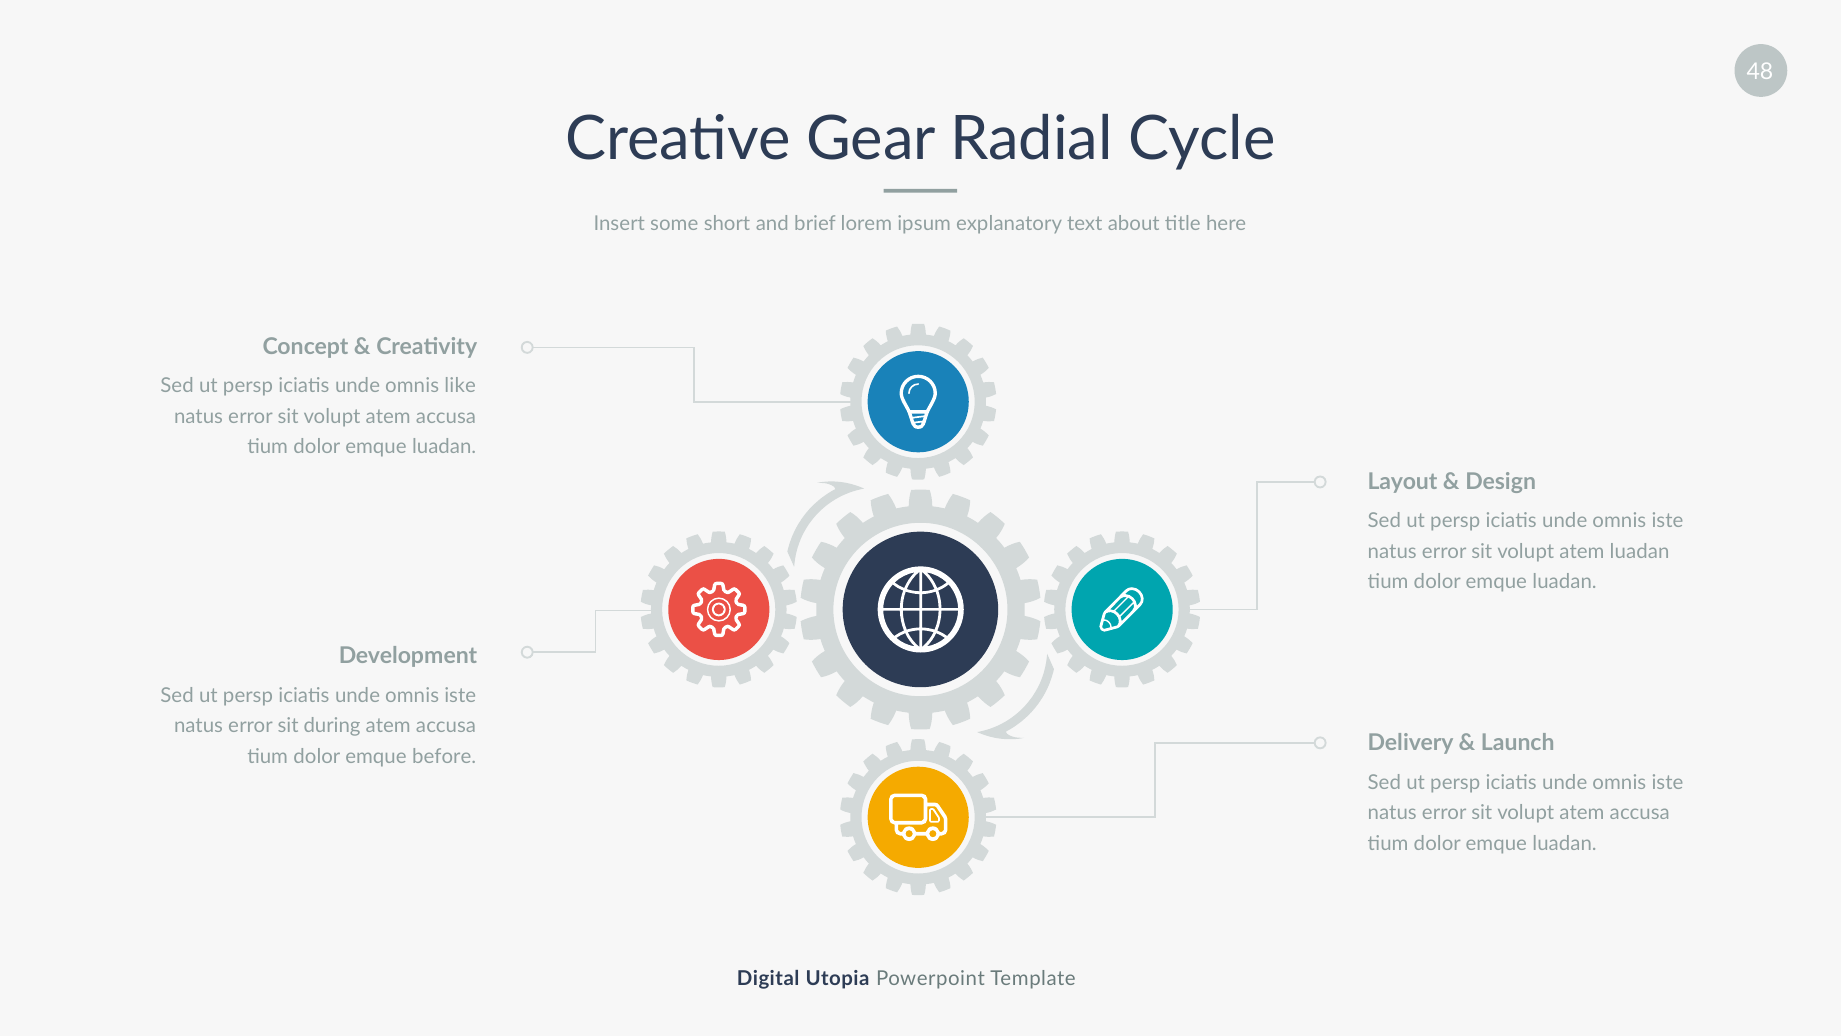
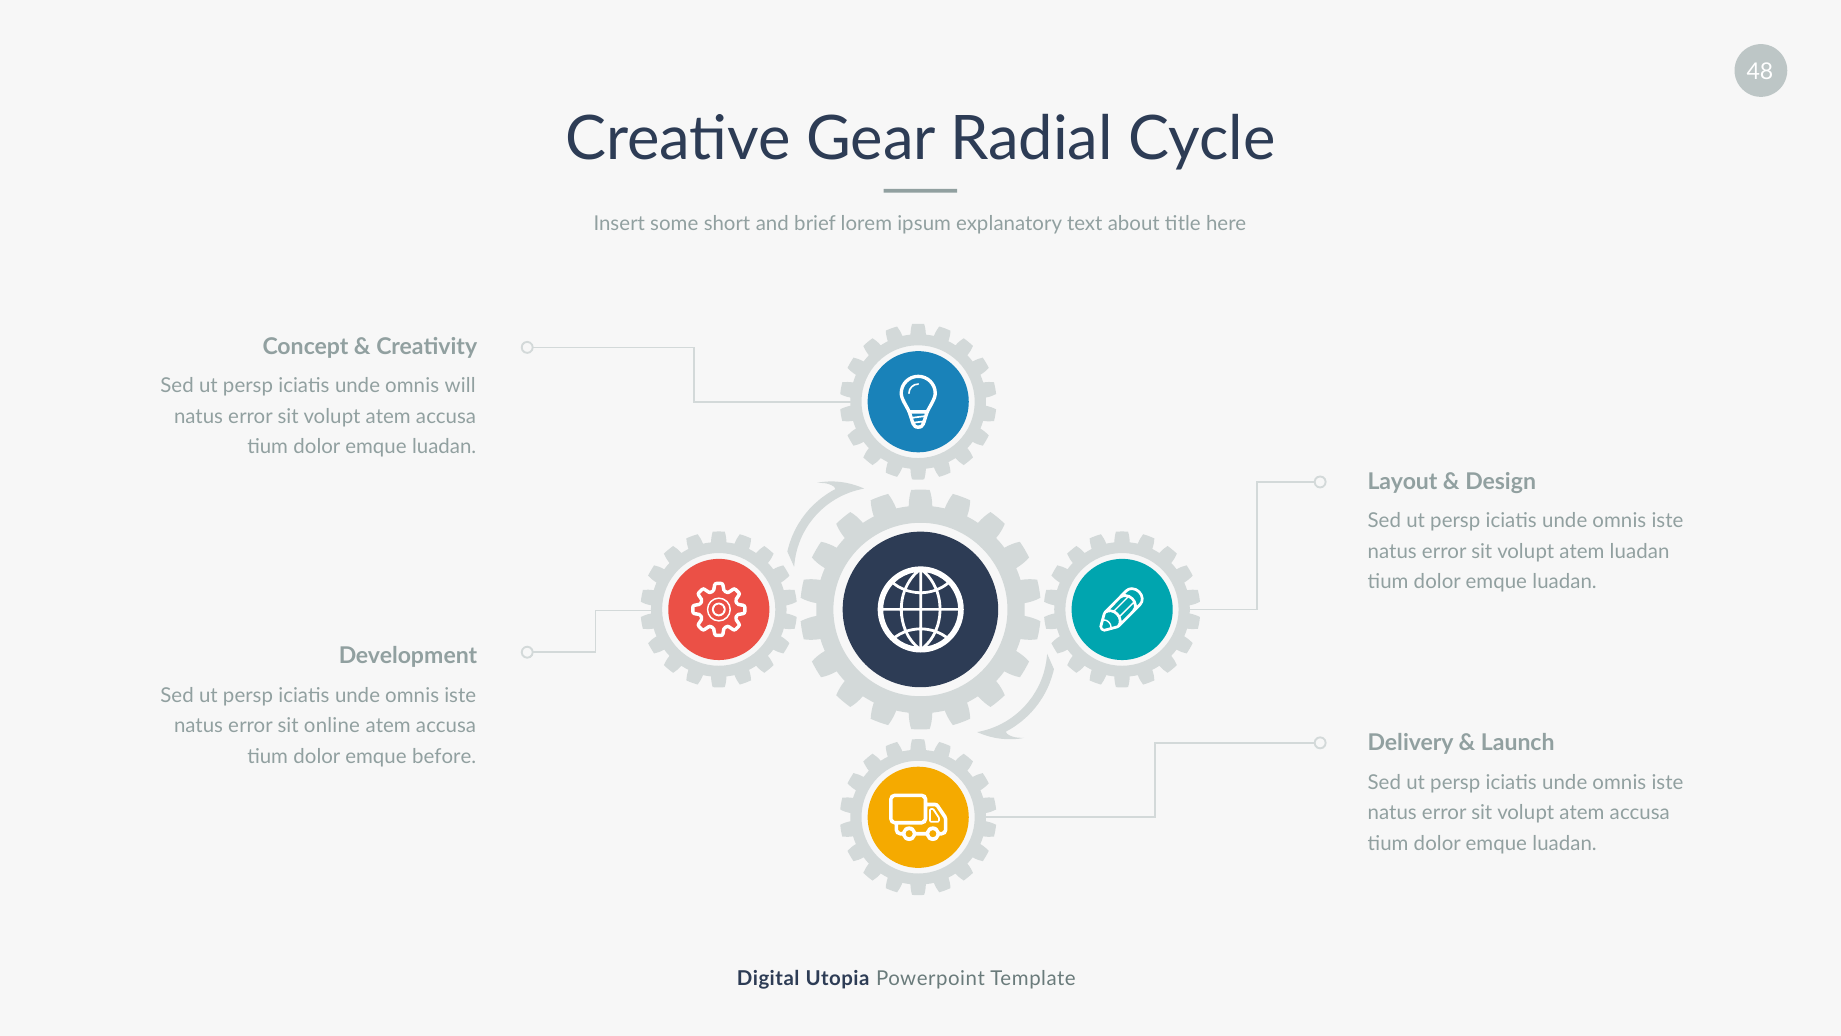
like: like -> will (460, 386)
during: during -> online (332, 726)
